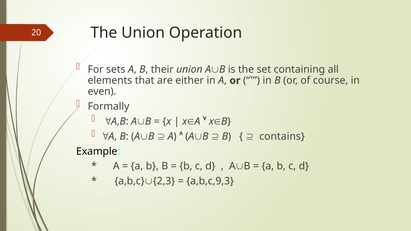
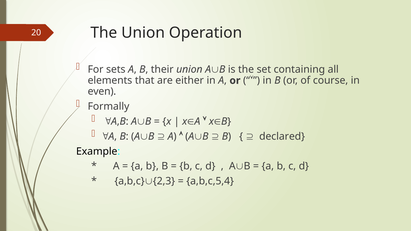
contains: contains -> declared (282, 136)
a,b,c,9,3: a,b,c,9,3 -> a,b,c,5,4 (210, 181)
